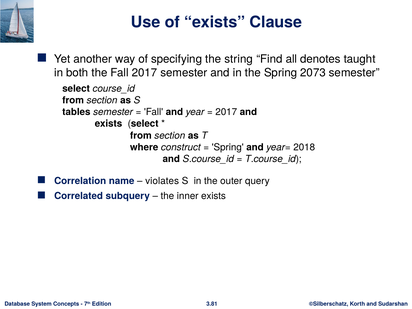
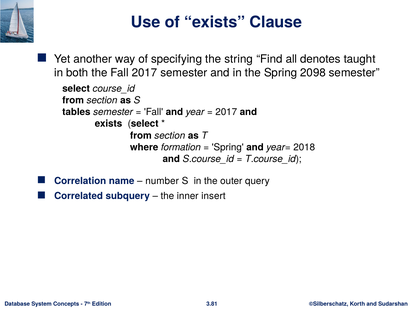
2073: 2073 -> 2098 (313, 73)
construct: construct -> formation (181, 147)
violates: violates -> number (162, 181)
inner exists: exists -> insert (213, 196)
